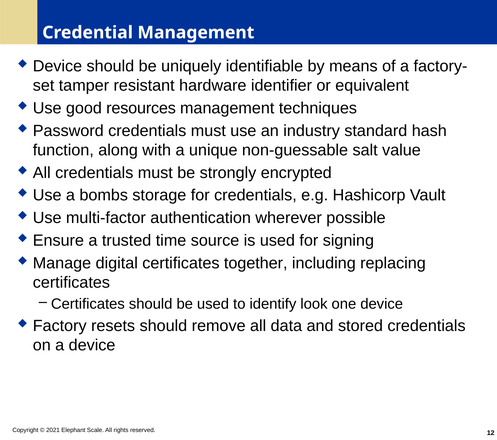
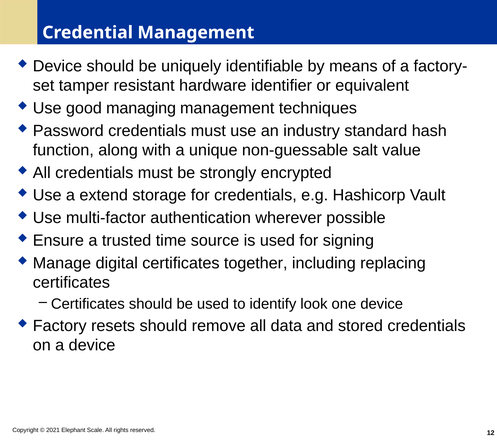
resources: resources -> managing (141, 108)
bombs: bombs -> extend (104, 195)
